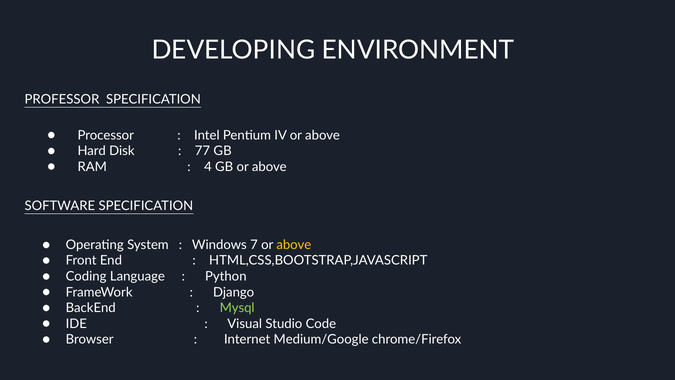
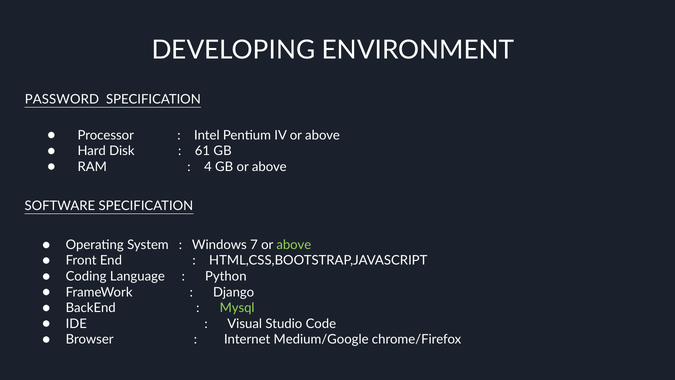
PROFESSOR: PROFESSOR -> PASSWORD (62, 99)
77: 77 -> 61 (202, 151)
above colour: yellow -> light green (294, 245)
